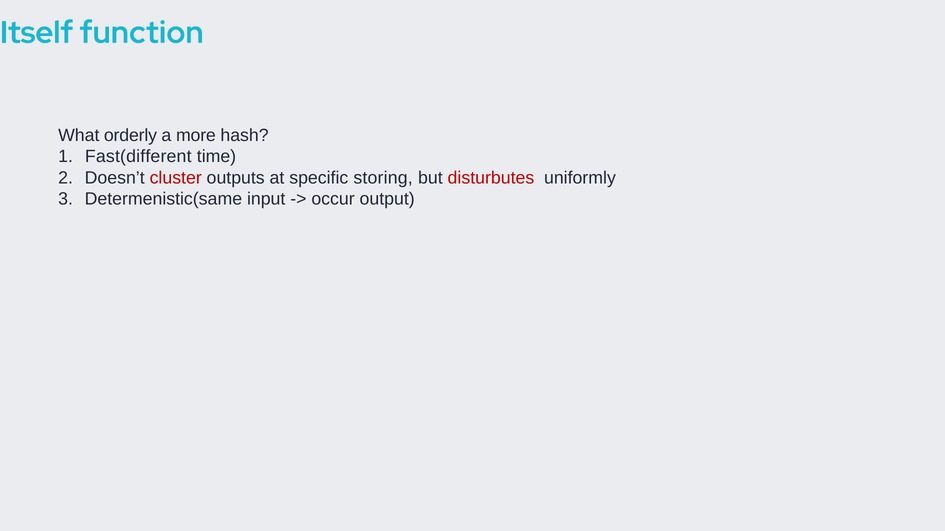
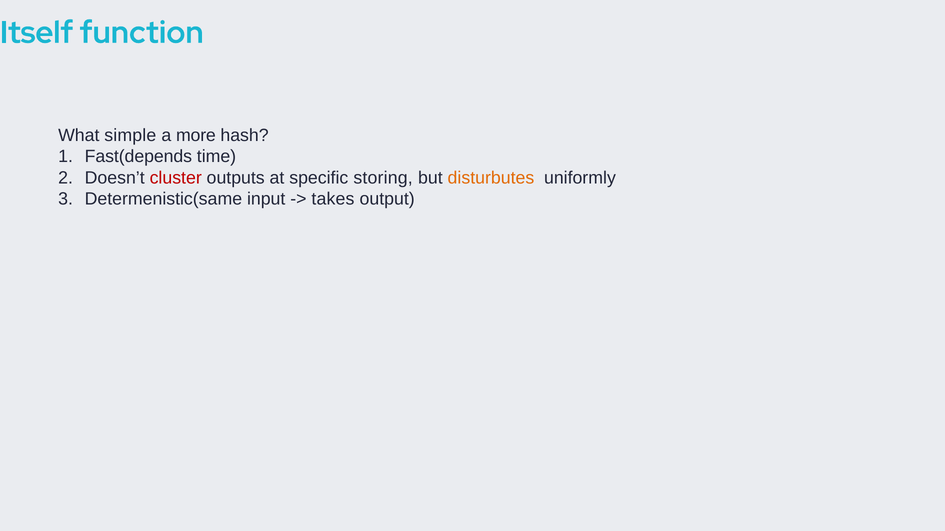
orderly: orderly -> simple (130, 135)
Fast(different: Fast(different -> Fast(depends (138, 157)
disturbutes colour: red -> orange (491, 178)
occur: occur -> takes (333, 199)
